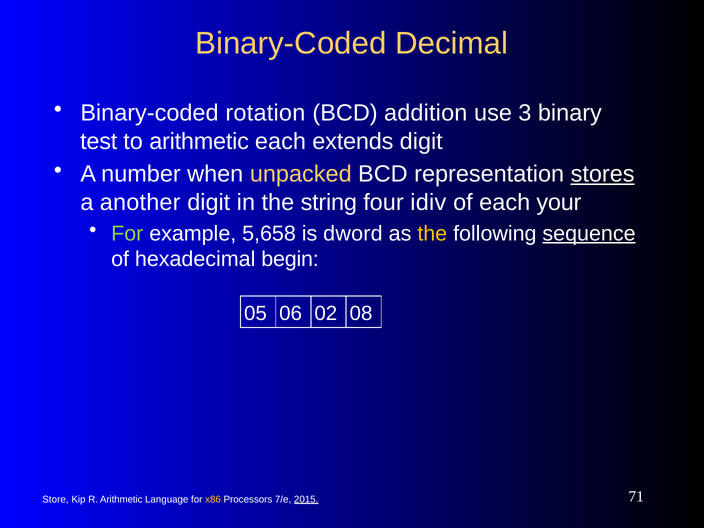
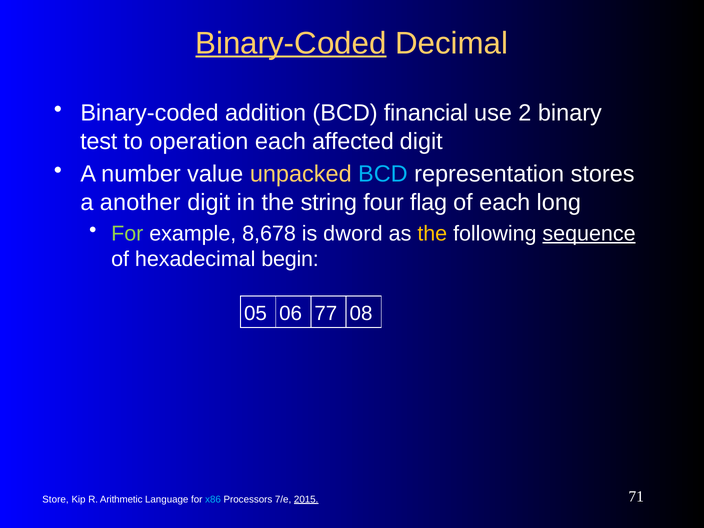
Binary-Coded underline: none -> present (291, 43)
rotation: rotation -> addition (266, 113)
addition: addition -> financial (426, 113)
3: 3 -> 2 (525, 113)
to arithmetic: arithmetic -> operation (199, 141)
extends: extends -> affected (353, 141)
when: when -> value (215, 174)
BCD colour: white -> light blue (383, 174)
stores underline: present -> none (603, 174)
idiv: idiv -> flag (429, 202)
your: your -> long (559, 202)
5,658: 5,658 -> 8,678 (269, 233)
02: 02 -> 77 (326, 313)
x86 colour: yellow -> light blue (213, 499)
